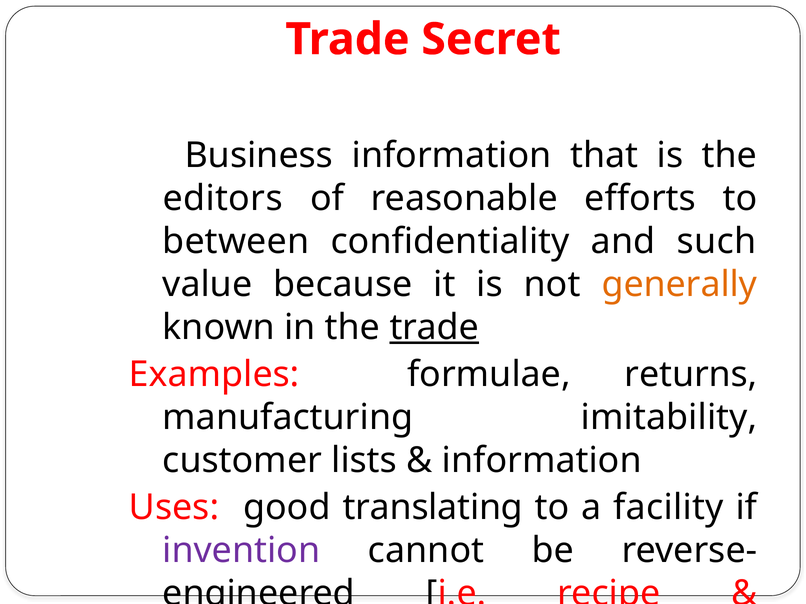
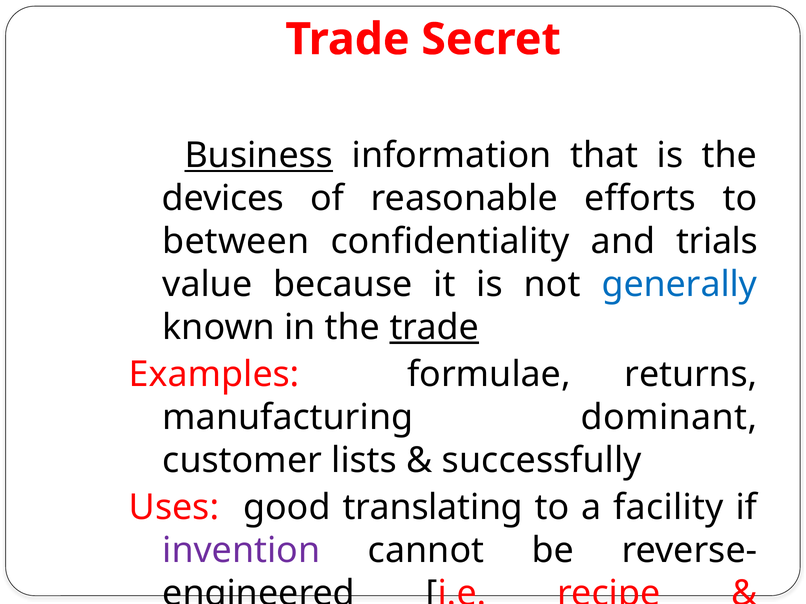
Business underline: none -> present (259, 156)
editors: editors -> devices (223, 199)
such: such -> trials (717, 242)
generally colour: orange -> blue (679, 285)
imitability: imitability -> dominant (669, 418)
information: information -> successfully (542, 461)
